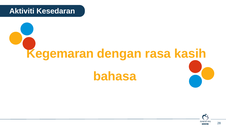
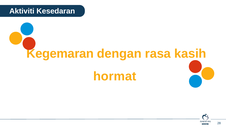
bahasa: bahasa -> hormat (115, 76)
